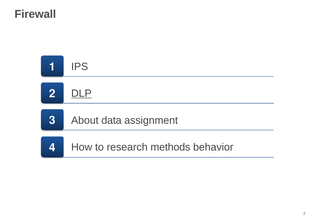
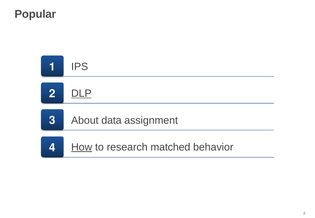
Firewall: Firewall -> Popular (35, 14)
How underline: none -> present (82, 147)
methods: methods -> matched (170, 147)
